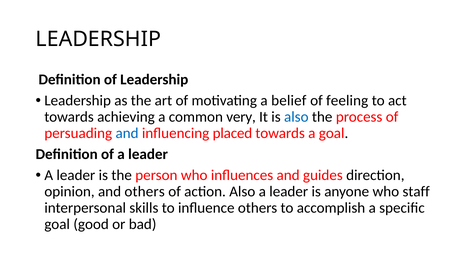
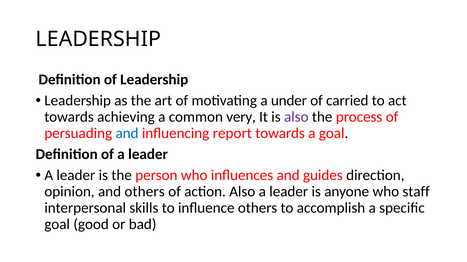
belief: belief -> under (289, 101)
feeling: feeling -> carried (347, 101)
also colour: blue -> purple (296, 117)
placed: placed -> report (232, 133)
